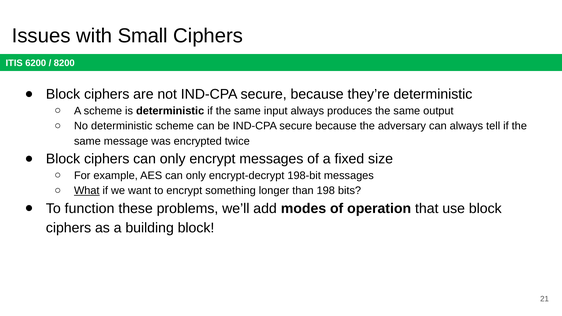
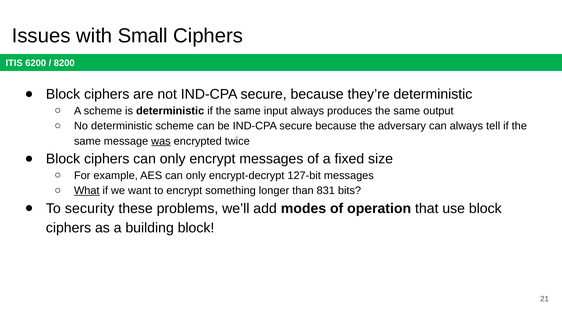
was underline: none -> present (161, 141)
198-bit: 198-bit -> 127-bit (304, 176)
198: 198 -> 831 (326, 191)
function: function -> security (90, 209)
